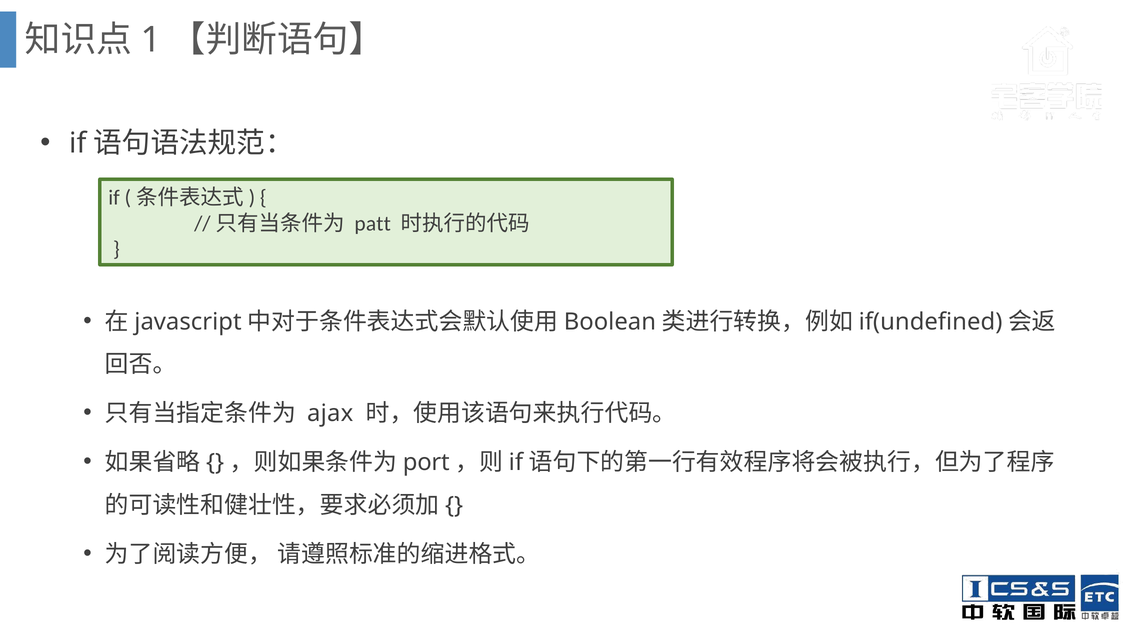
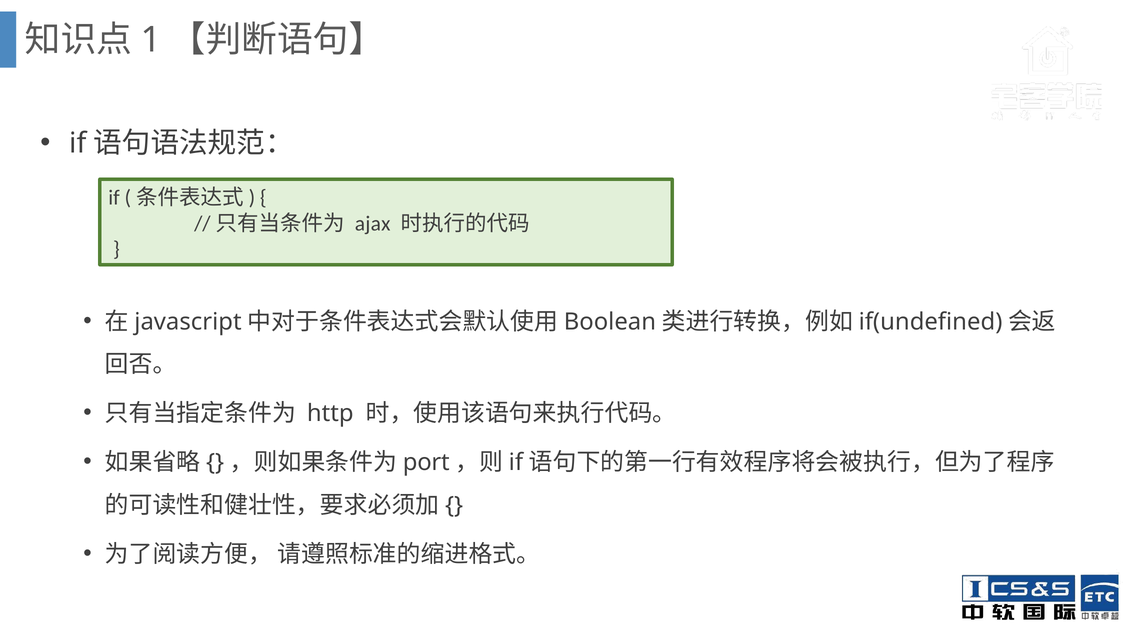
patt: patt -> ajax (373, 223)
ajax: ajax -> http (330, 413)
